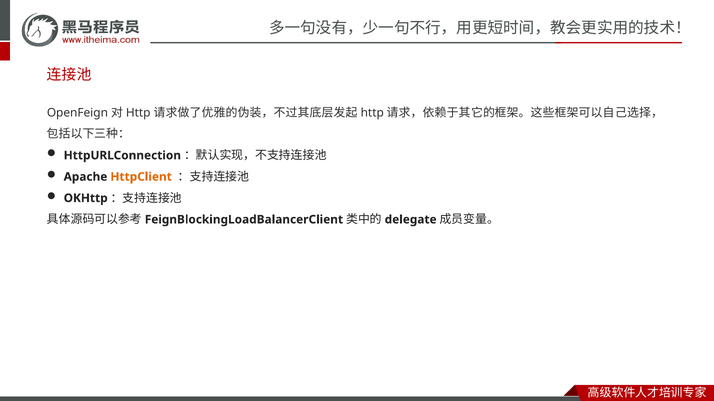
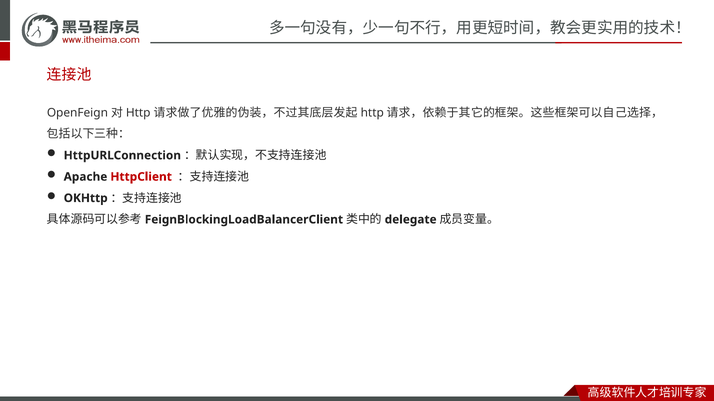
HttpClient colour: orange -> red (141, 177)
